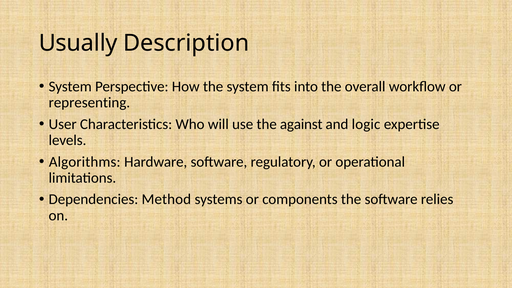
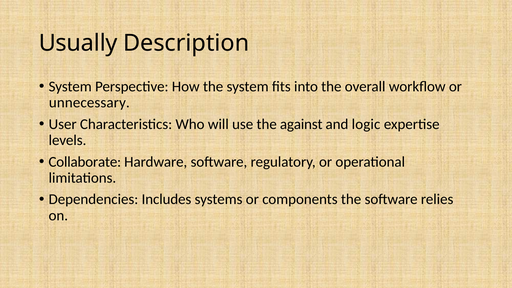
representing: representing -> unnecessary (89, 103)
Algorithms: Algorithms -> Collaborate (85, 162)
Method: Method -> Includes (166, 199)
